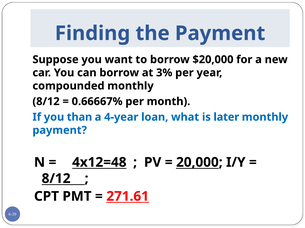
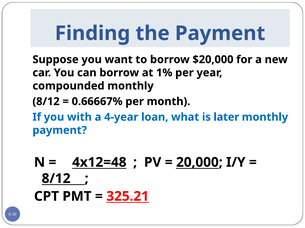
3%: 3% -> 1% (164, 73)
than: than -> with (79, 117)
271.61: 271.61 -> 325.21 (128, 197)
